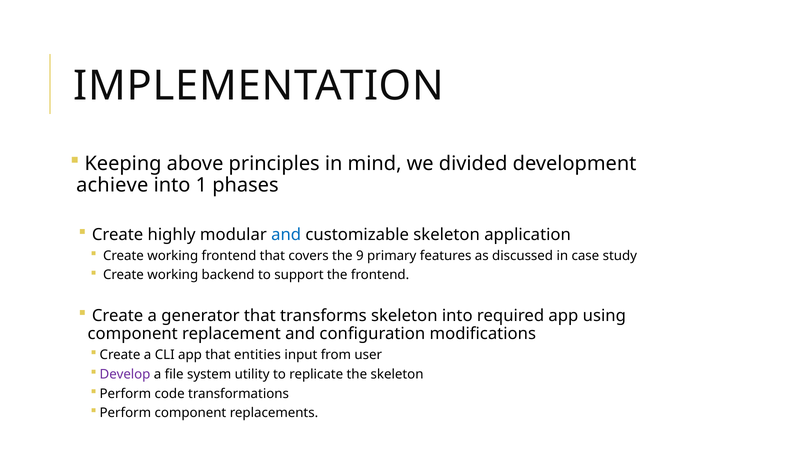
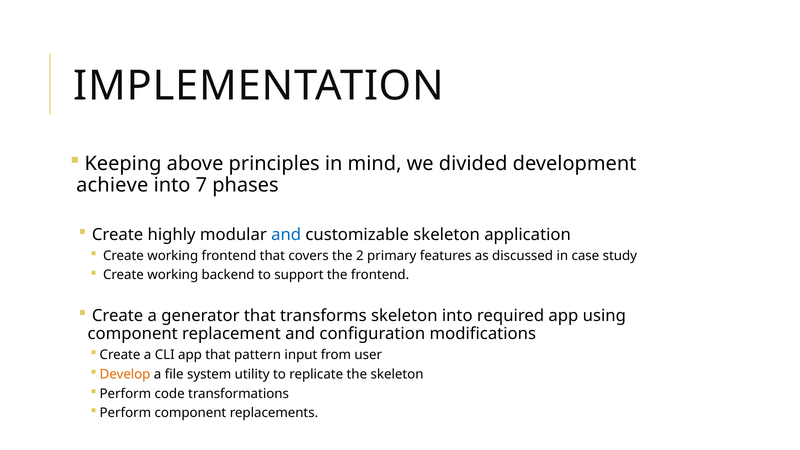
1: 1 -> 7 (201, 185)
9: 9 -> 2 (360, 256)
entities: entities -> pattern (258, 355)
Develop colour: purple -> orange (125, 374)
